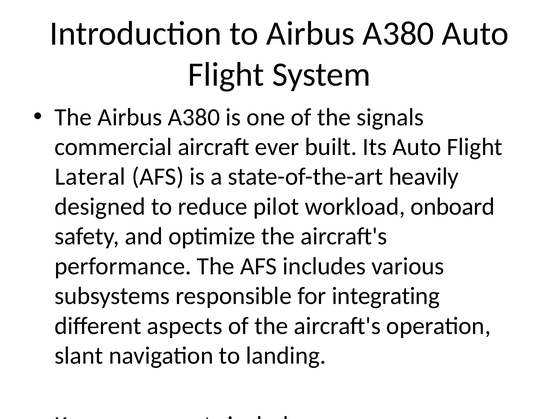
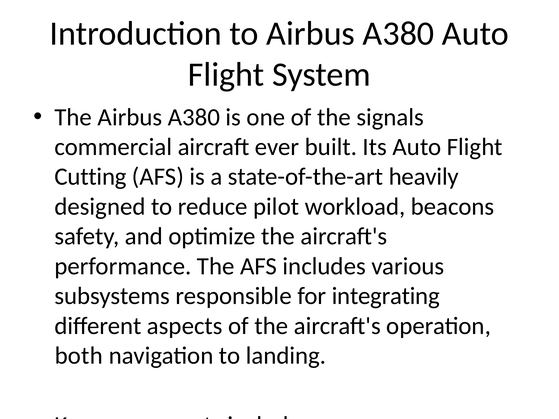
Lateral: Lateral -> Cutting (91, 177)
onboard: onboard -> beacons (453, 207)
slant: slant -> both (79, 356)
